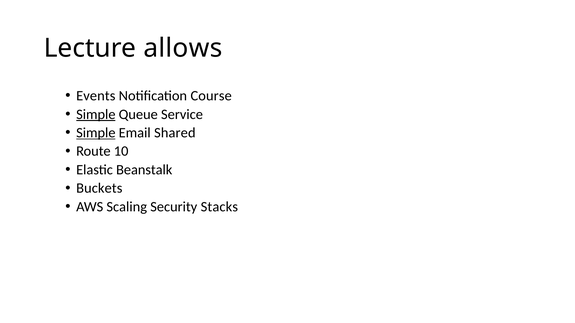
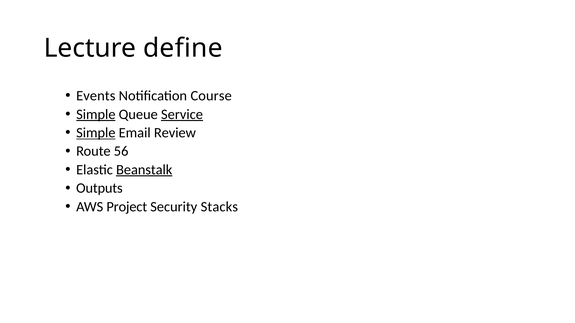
allows: allows -> define (183, 48)
Service underline: none -> present (182, 114)
Shared: Shared -> Review (175, 133)
10: 10 -> 56 (121, 151)
Beanstalk underline: none -> present (144, 170)
Buckets: Buckets -> Outputs (99, 188)
Scaling: Scaling -> Project (127, 207)
